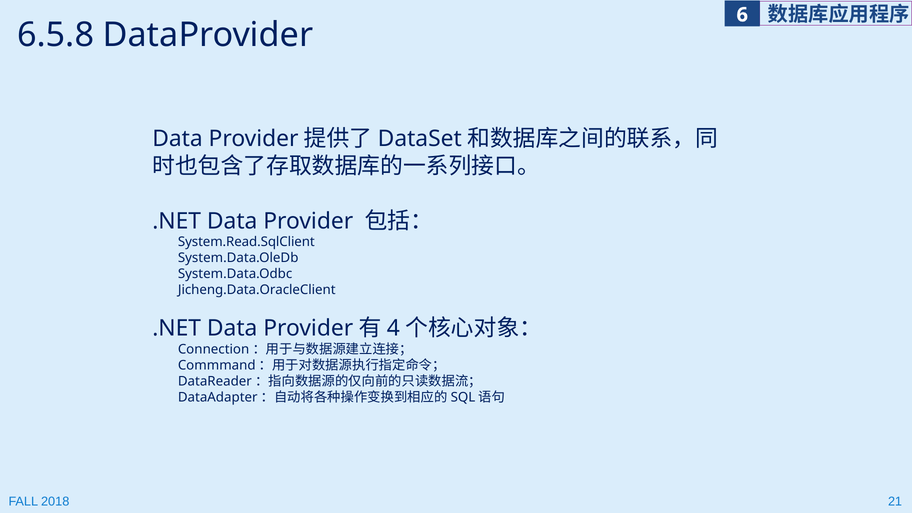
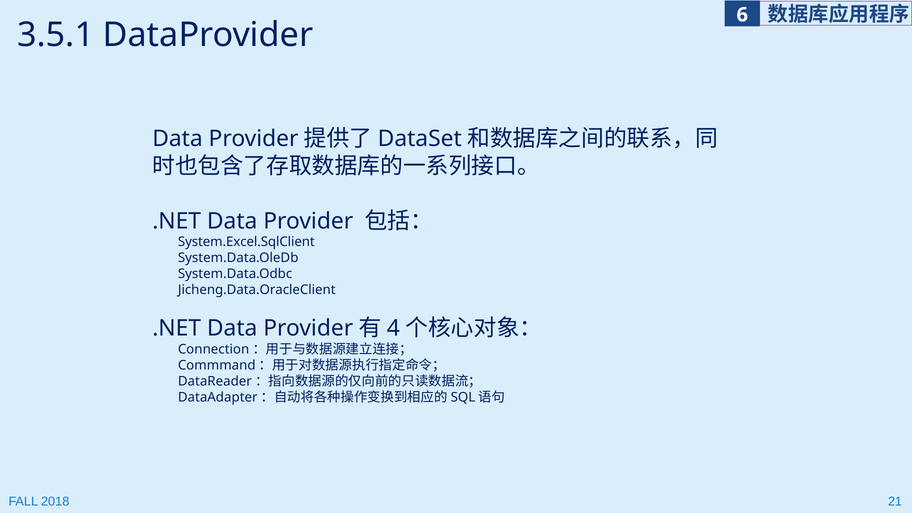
6.5.8: 6.5.8 -> 3.5.1 (56, 35)
System.Read.SqlClient: System.Read.SqlClient -> System.Excel.SqlClient (246, 242)
